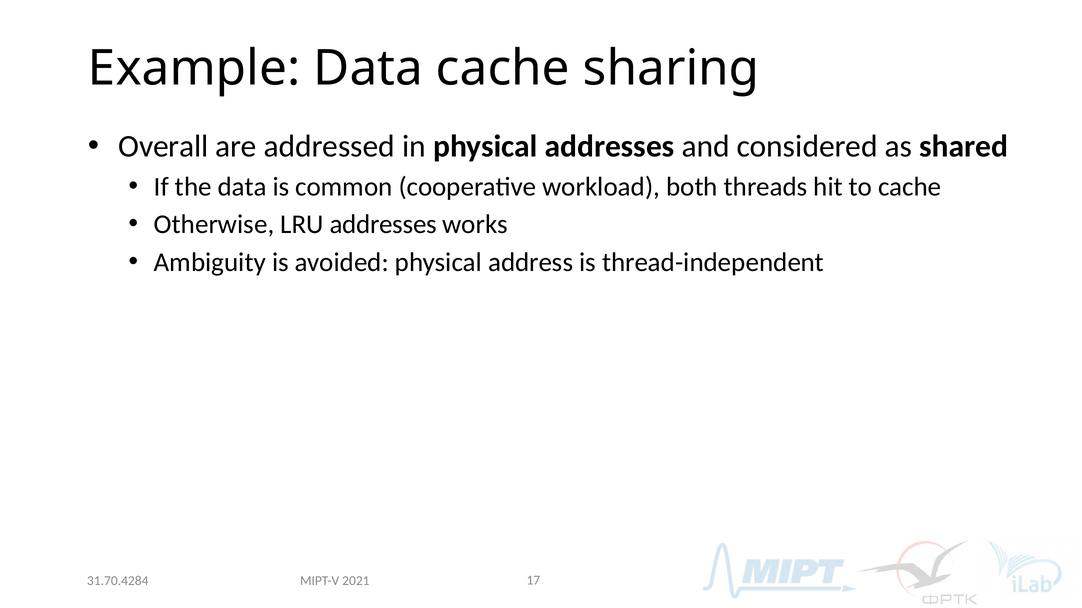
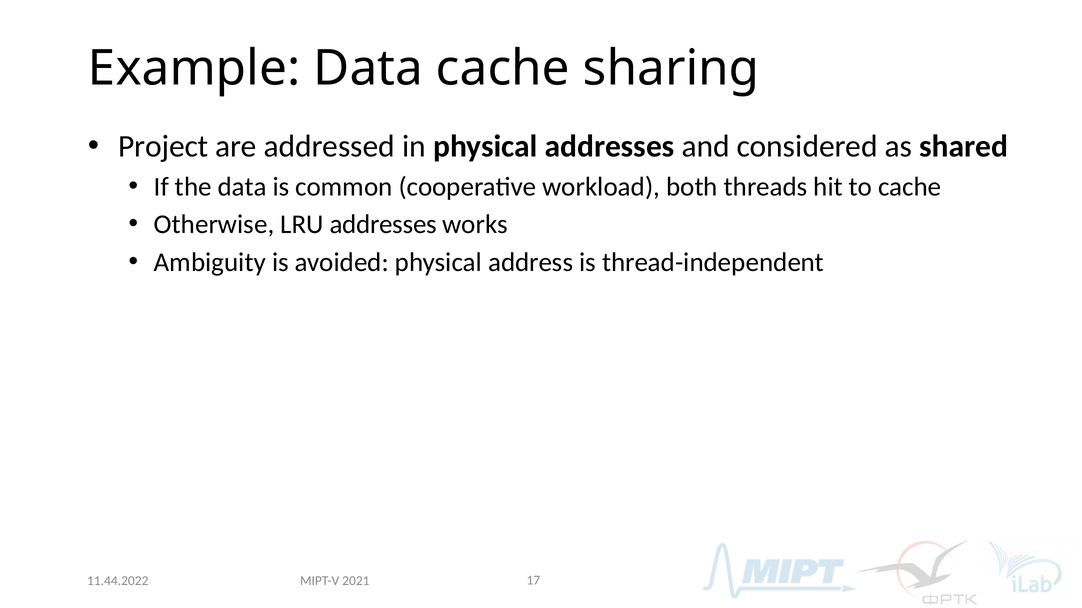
Overall: Overall -> Project (163, 147)
31.70.4284: 31.70.4284 -> 11.44.2022 (118, 581)
